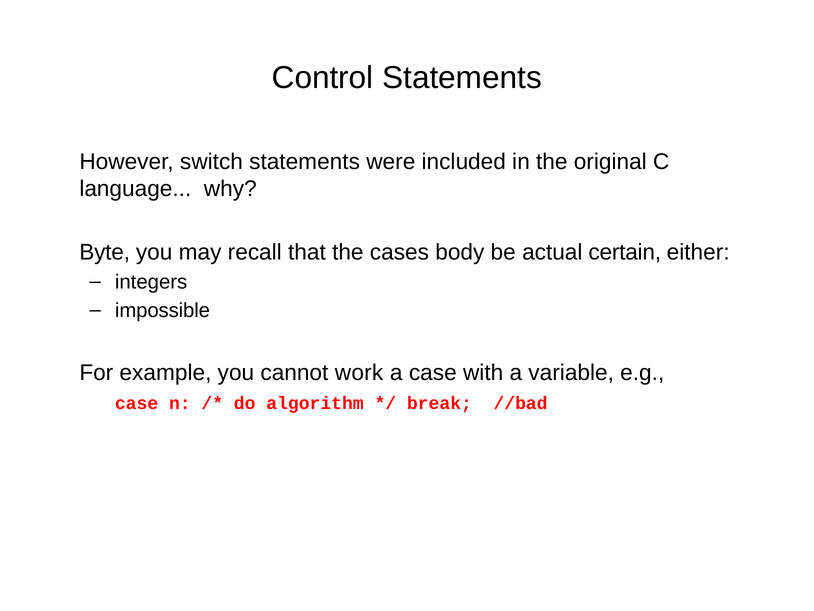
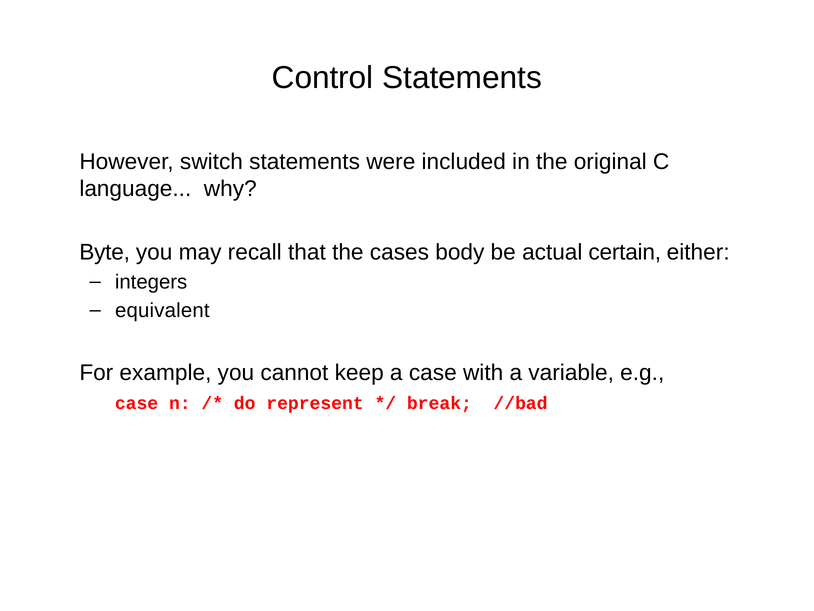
impossible: impossible -> equivalent (162, 310)
work: work -> keep (359, 372)
algorithm: algorithm -> represent (315, 403)
